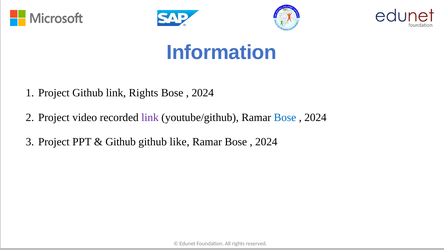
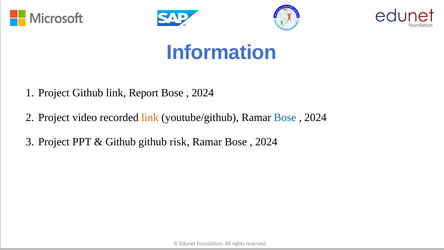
link Rights: Rights -> Report (144, 93)
link colour: purple -> orange (150, 117)
like: like -> risk (180, 142)
